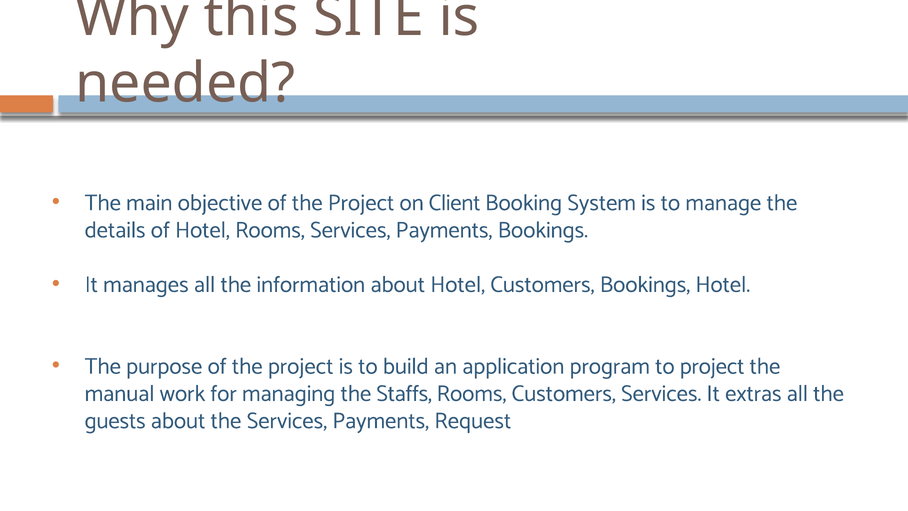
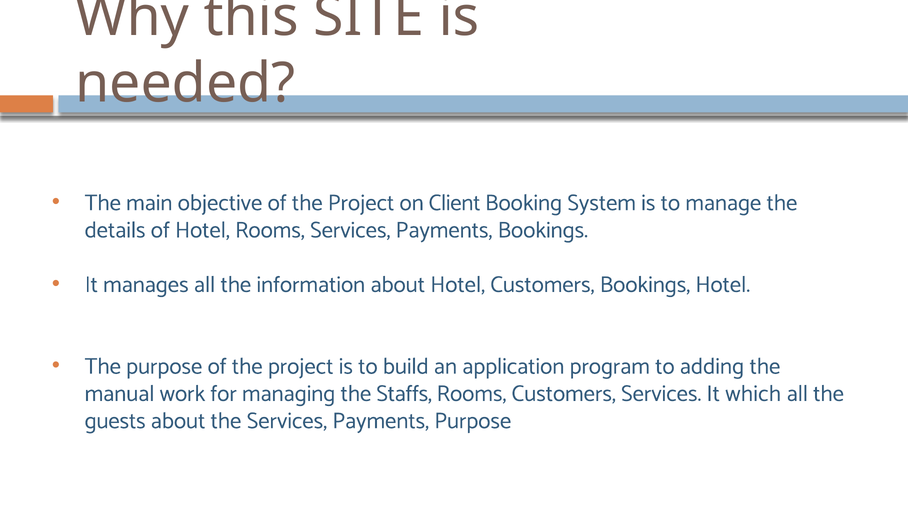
to project: project -> adding (712, 366)
extras: extras -> which (753, 393)
Payments Request: Request -> Purpose (473, 420)
